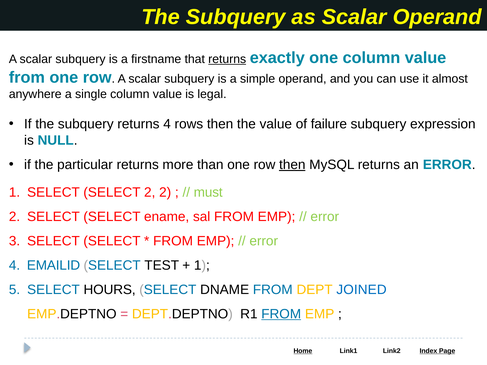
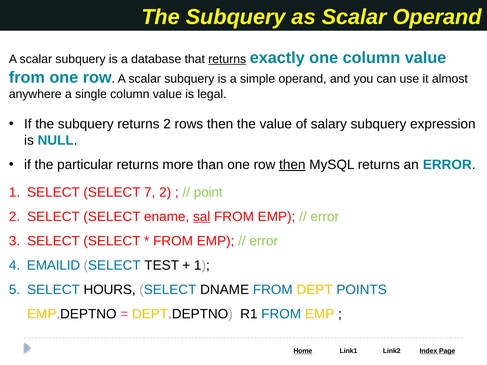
firstname: firstname -> database (156, 59)
returns 4: 4 -> 2 (167, 124)
failure: failure -> salary (329, 124)
SELECT 2: 2 -> 7 (150, 192)
must: must -> point (208, 192)
sal underline: none -> present (202, 217)
JOINED: JOINED -> POINTS (362, 290)
FROM underline: present -> none (281, 314)
